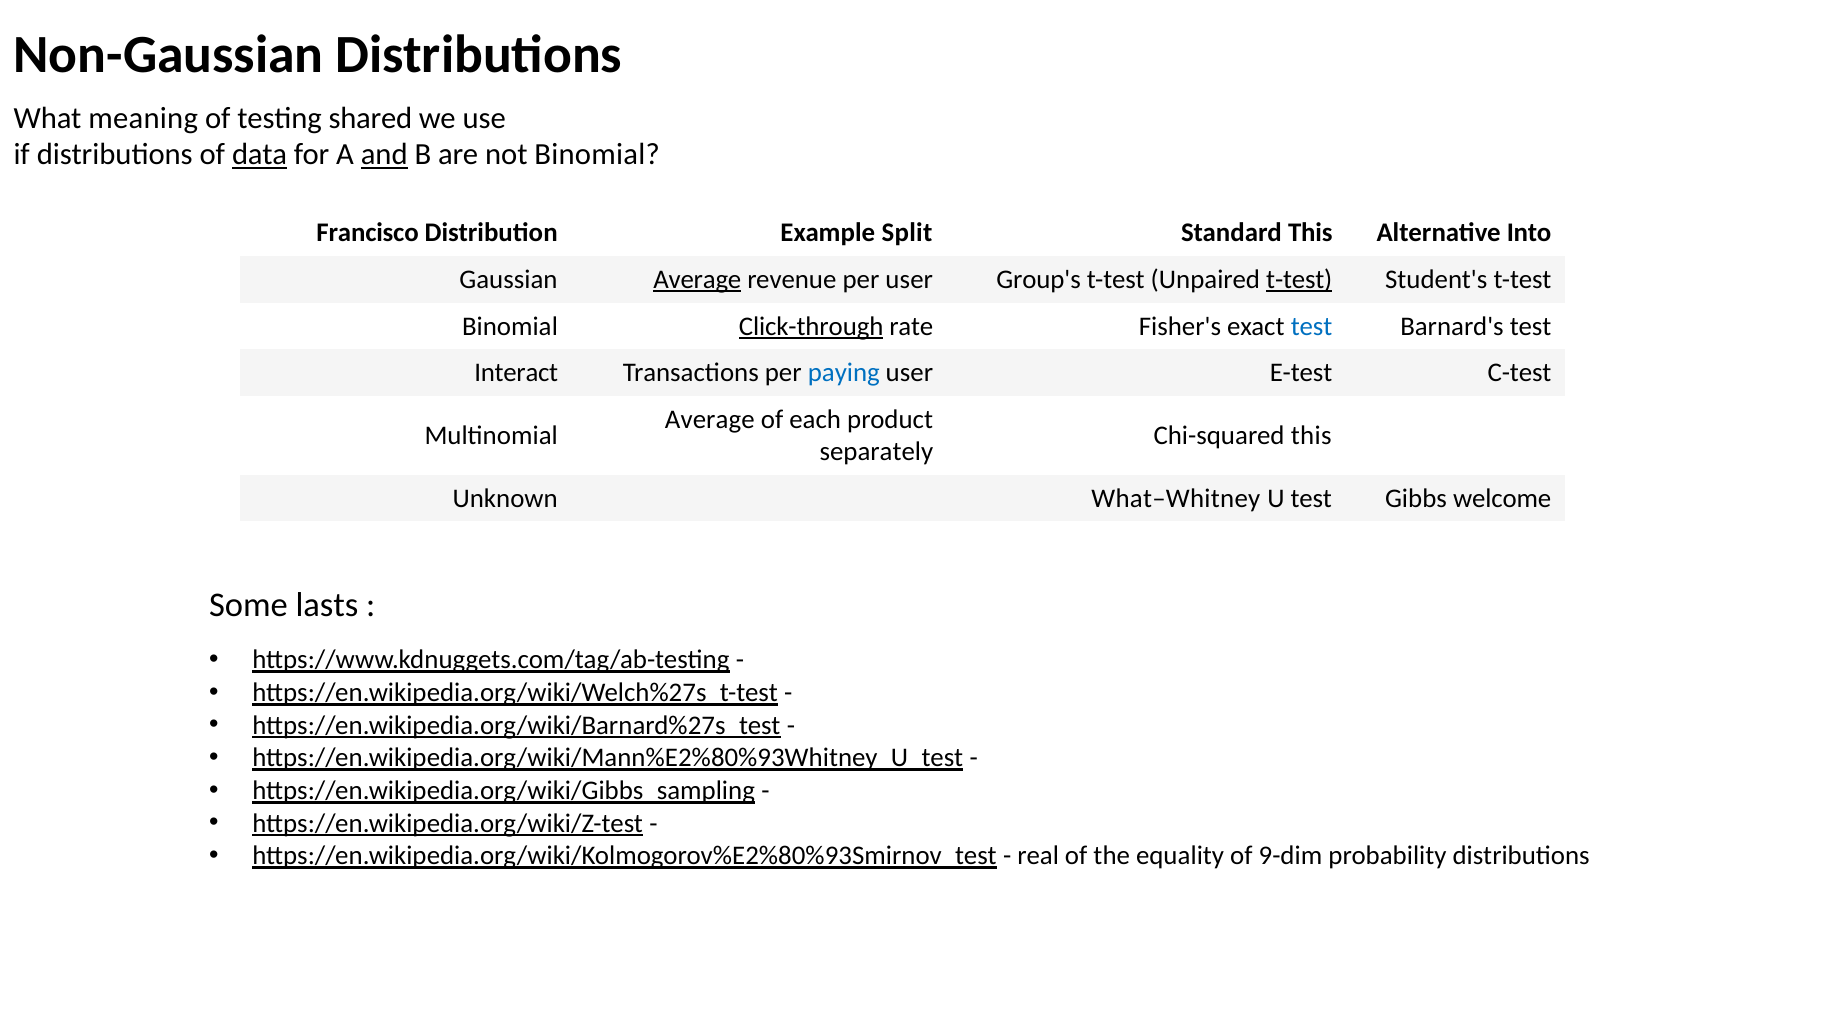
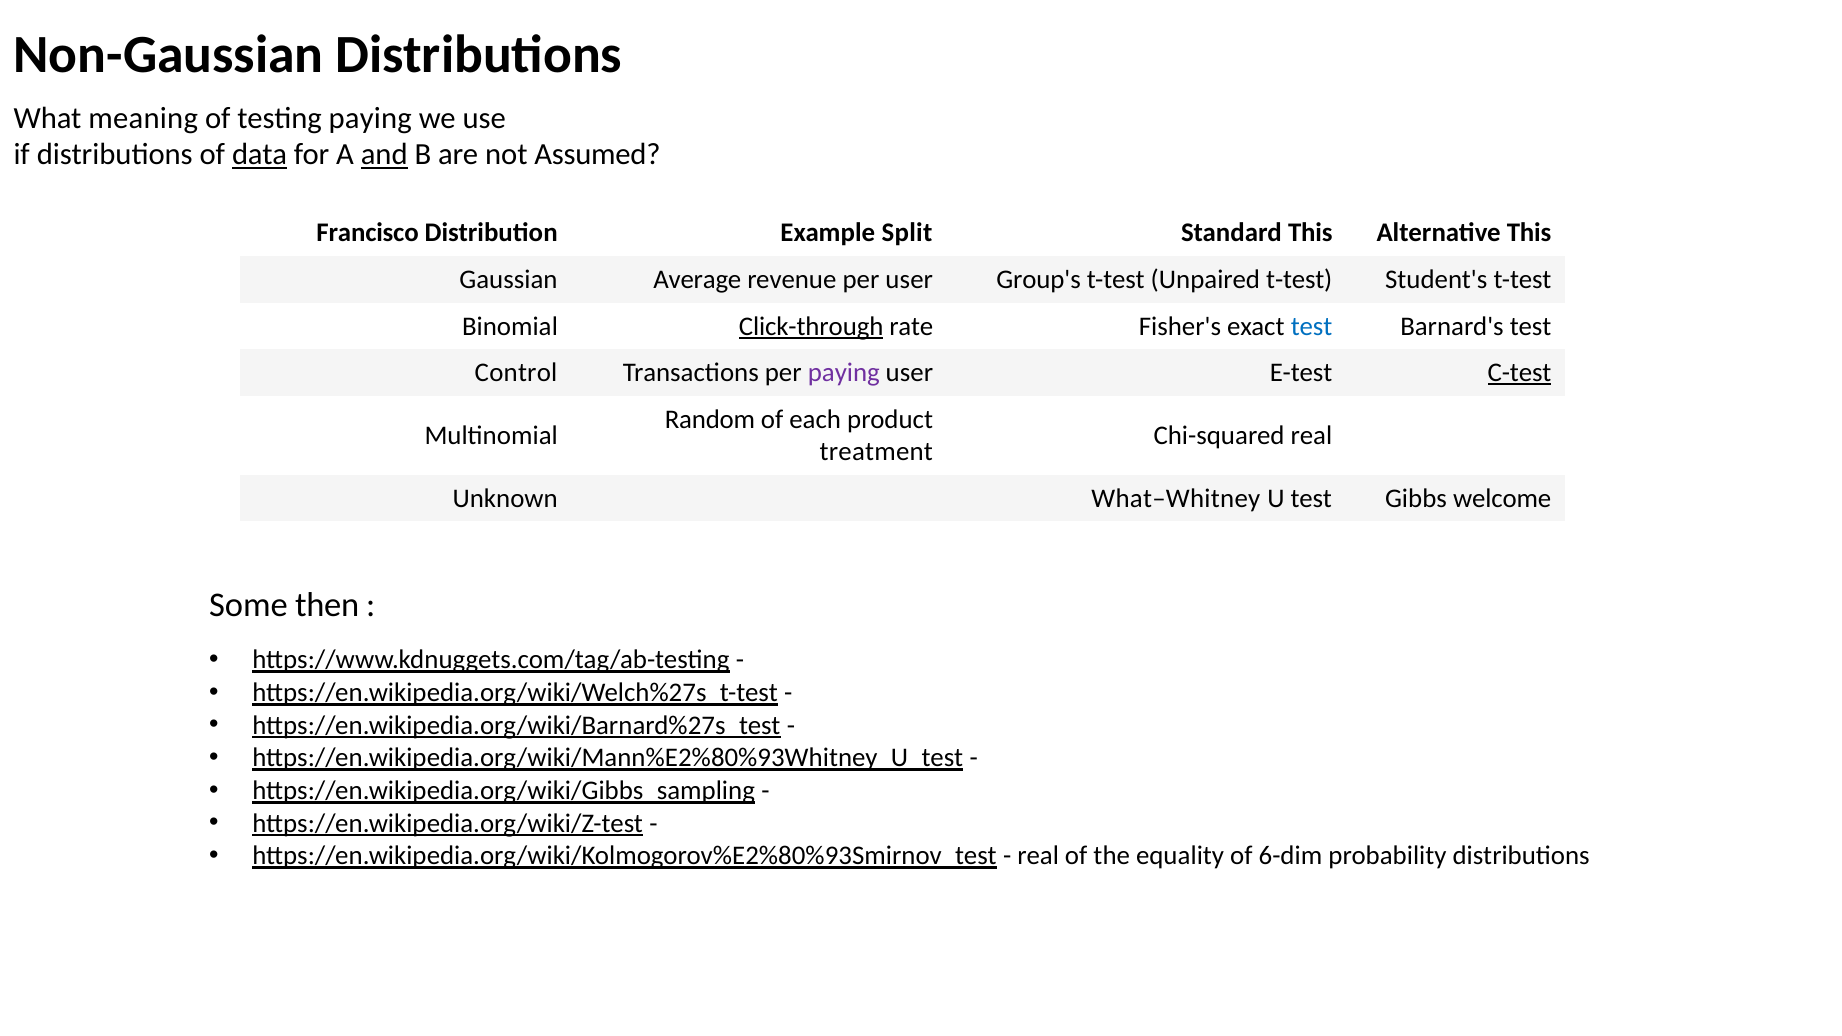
testing shared: shared -> paying (370, 118)
not Binomial: Binomial -> Assumed (597, 155)
Alternative Into: Into -> This (1529, 233)
Average underline: present -> none (697, 280)
t-test underline: present -> none (1299, 280)
Interact: Interact -> Control (516, 373)
paying colour: blue -> purple (844, 373)
C-test underline: none -> present (1519, 373)
Average: Average -> Random (710, 419)
Chi-squared this: this -> real (1311, 436)
separately: separately -> treatment (876, 452)
lasts: lasts -> then (327, 605)
9-dim: 9-dim -> 6-dim (1290, 856)
